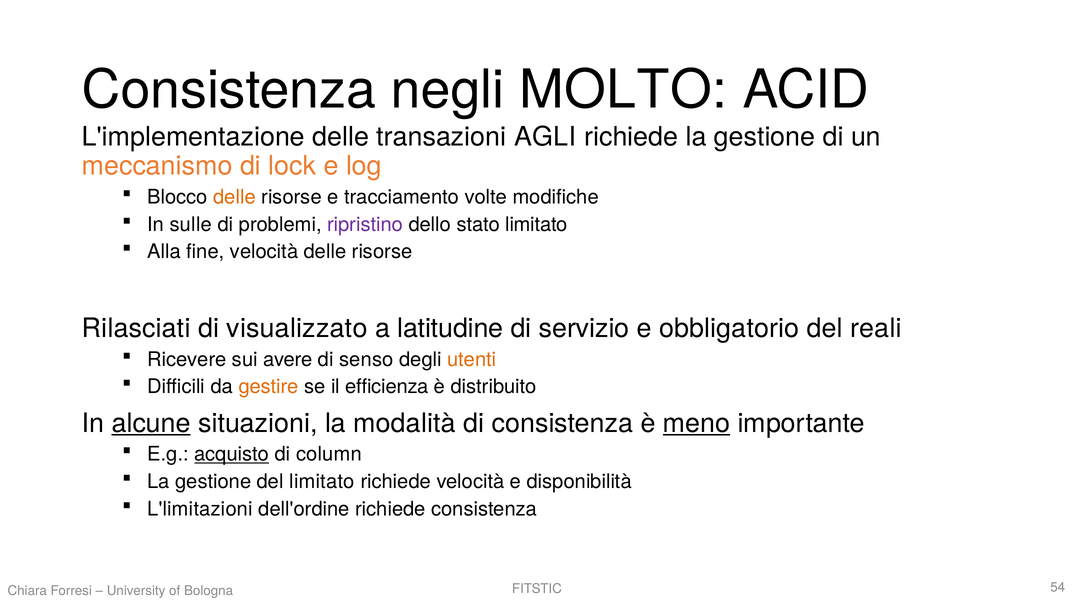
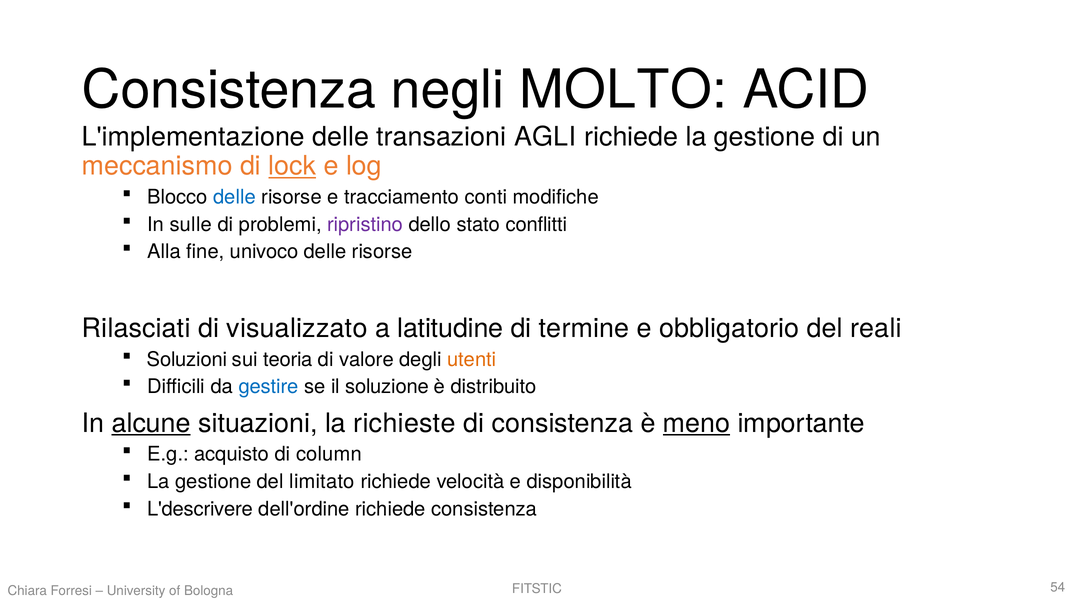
lock underline: none -> present (292, 166)
delle colour: orange -> blue (234, 197)
volte: volte -> conti (486, 197)
stato limitato: limitato -> conflitti (536, 224)
fine velocità: velocità -> univoco (264, 252)
servizio: servizio -> termine (584, 328)
Ricevere: Ricevere -> Soluzioni (187, 359)
avere: avere -> teoria (288, 359)
senso: senso -> valore (366, 359)
gestire colour: orange -> blue (269, 387)
efficienza: efficienza -> soluzione (387, 387)
modalità: modalità -> richieste (405, 423)
acquisto underline: present -> none (232, 454)
L'limitazioni: L'limitazioni -> L'descrivere (200, 509)
